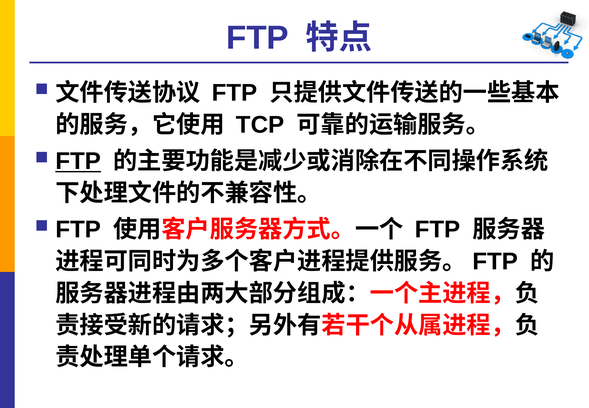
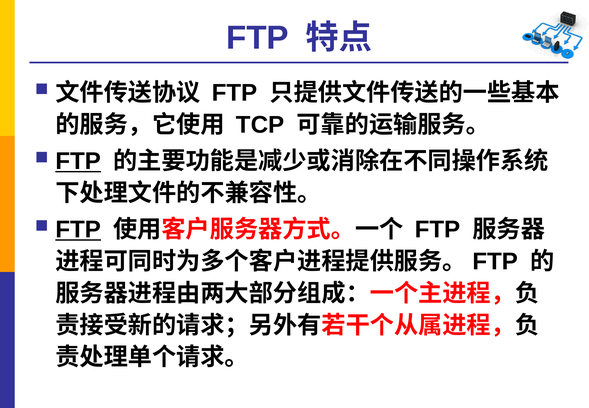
FTP underline: none -> present (78, 230)
